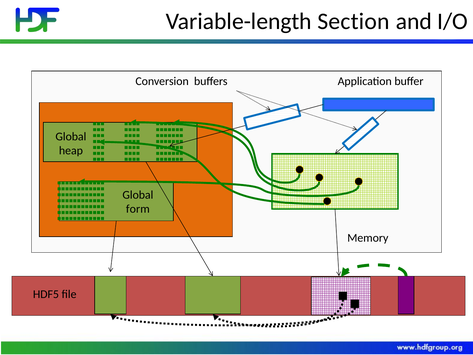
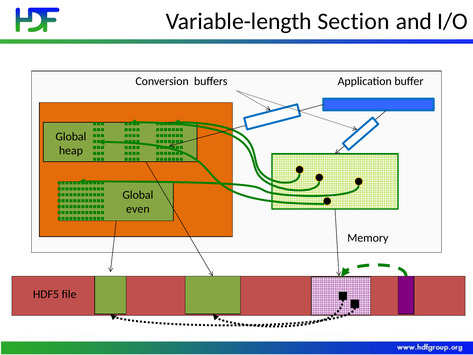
form: form -> even (138, 209)
